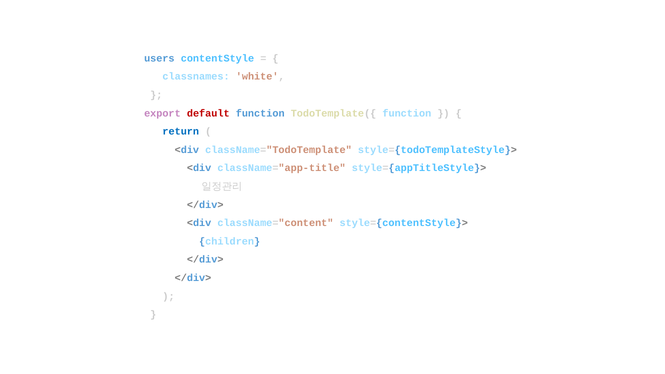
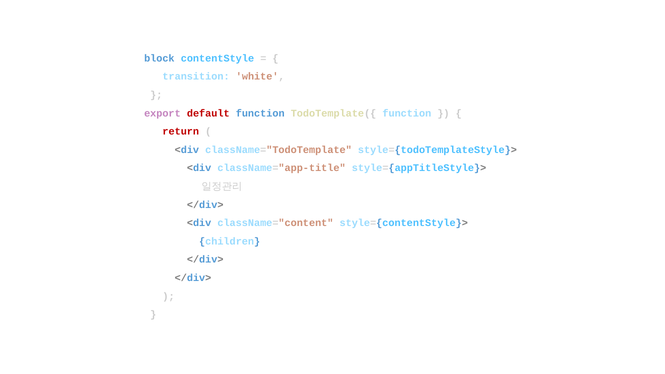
users: users -> block (159, 58)
classnames: classnames -> transition (196, 77)
return colour: blue -> red (181, 132)
